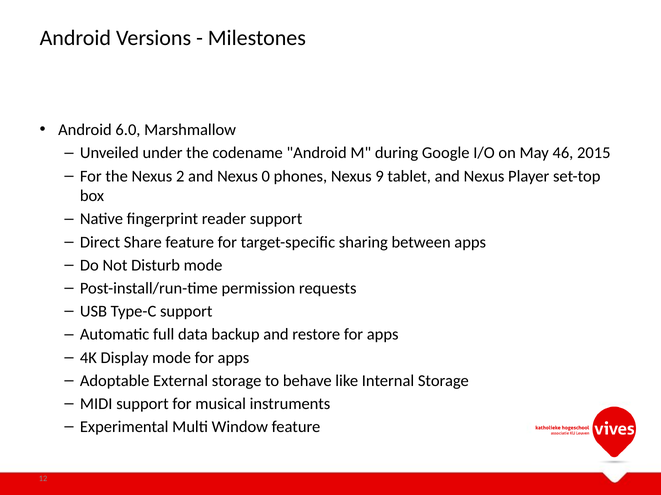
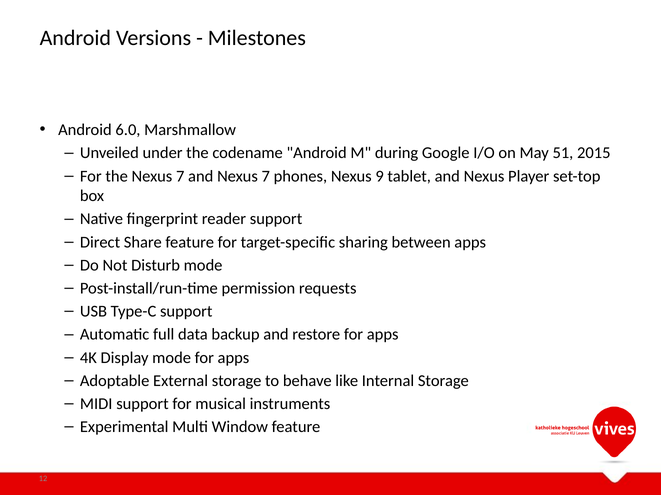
46: 46 -> 51 (563, 153)
the Nexus 2: 2 -> 7 (180, 176)
and Nexus 0: 0 -> 7 (266, 176)
